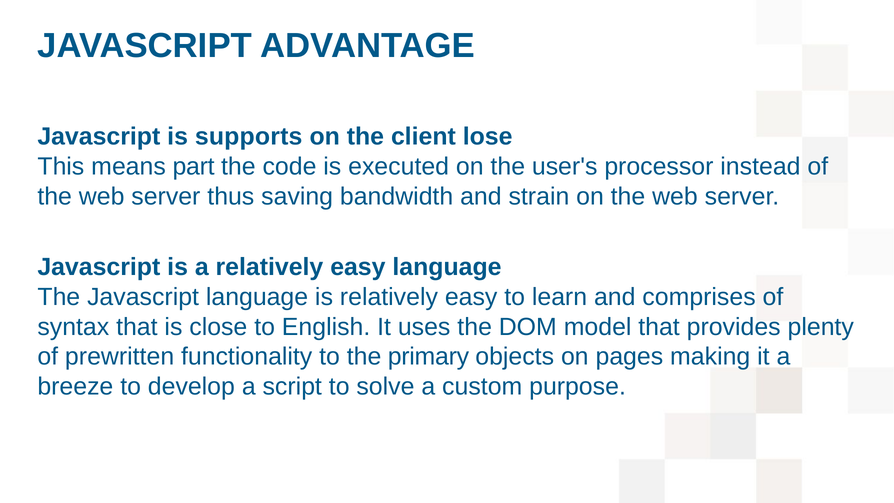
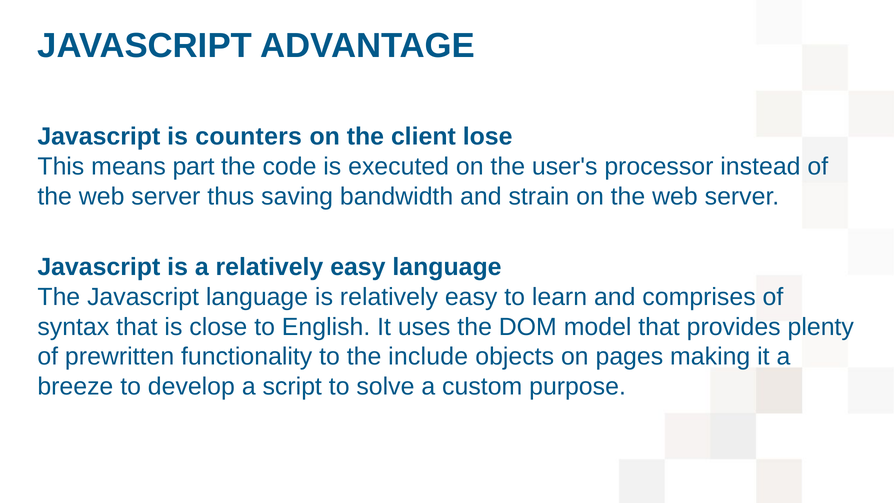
supports: supports -> counters (249, 137)
primary: primary -> include (428, 357)
